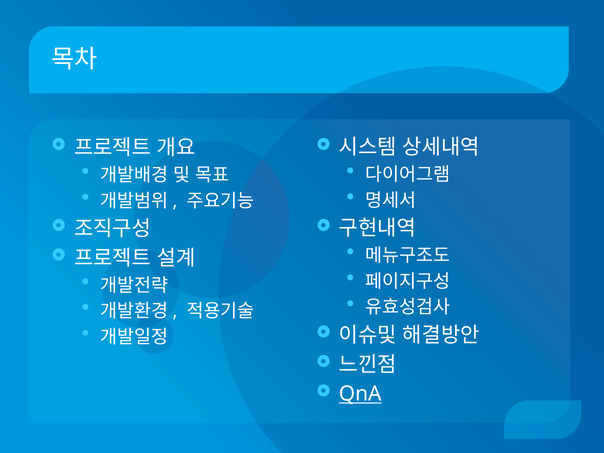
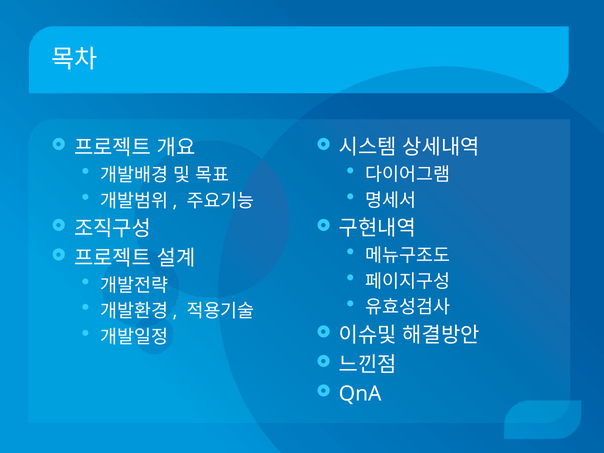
QnA underline: present -> none (360, 394)
